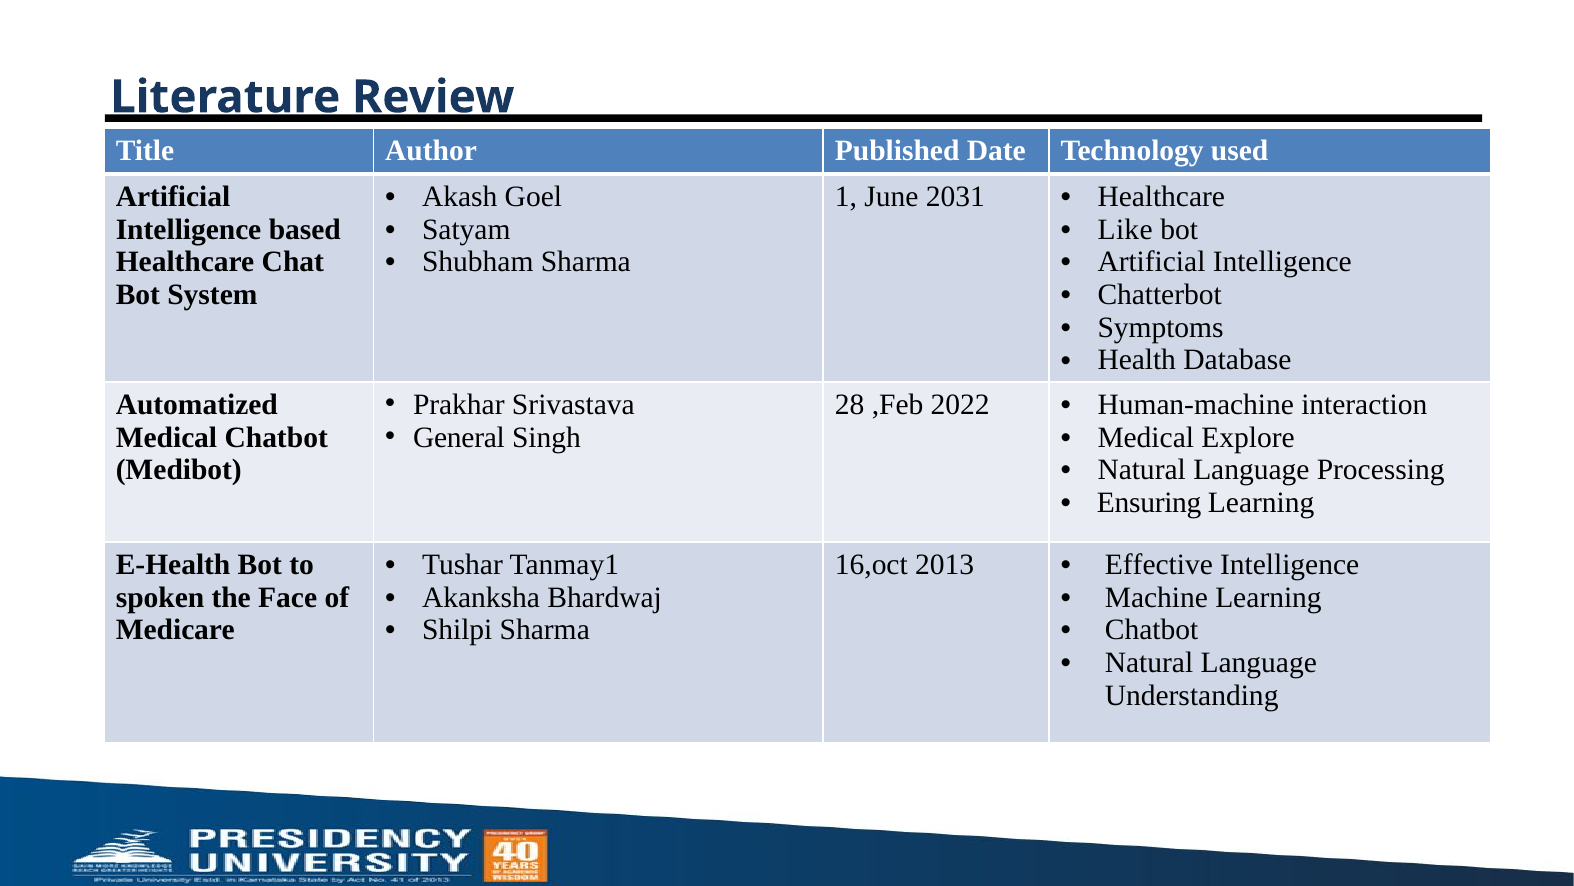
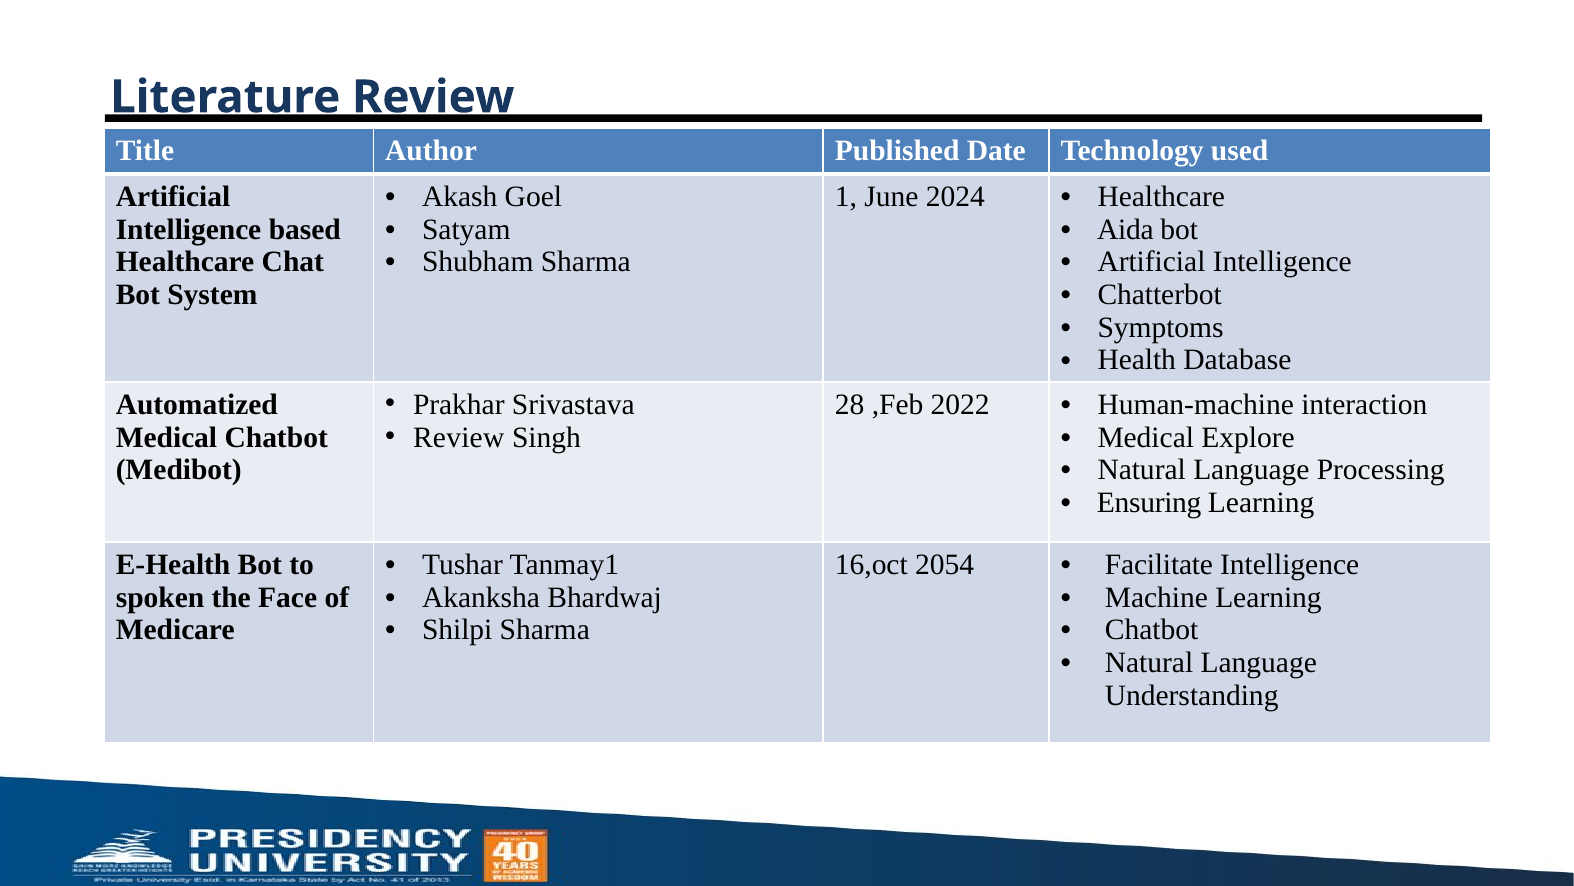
2031: 2031 -> 2024 (955, 196)
Like: Like -> Aida (1125, 229)
General: General -> Review (459, 437)
2013: 2013 -> 2054 (945, 564)
Effective: Effective -> Facilitate (1159, 564)
